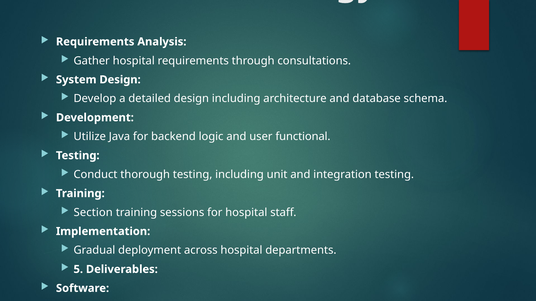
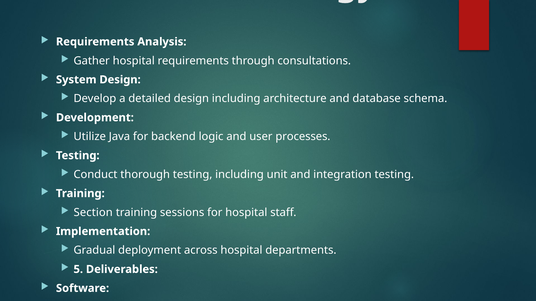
user functional: functional -> processes (303, 137)
